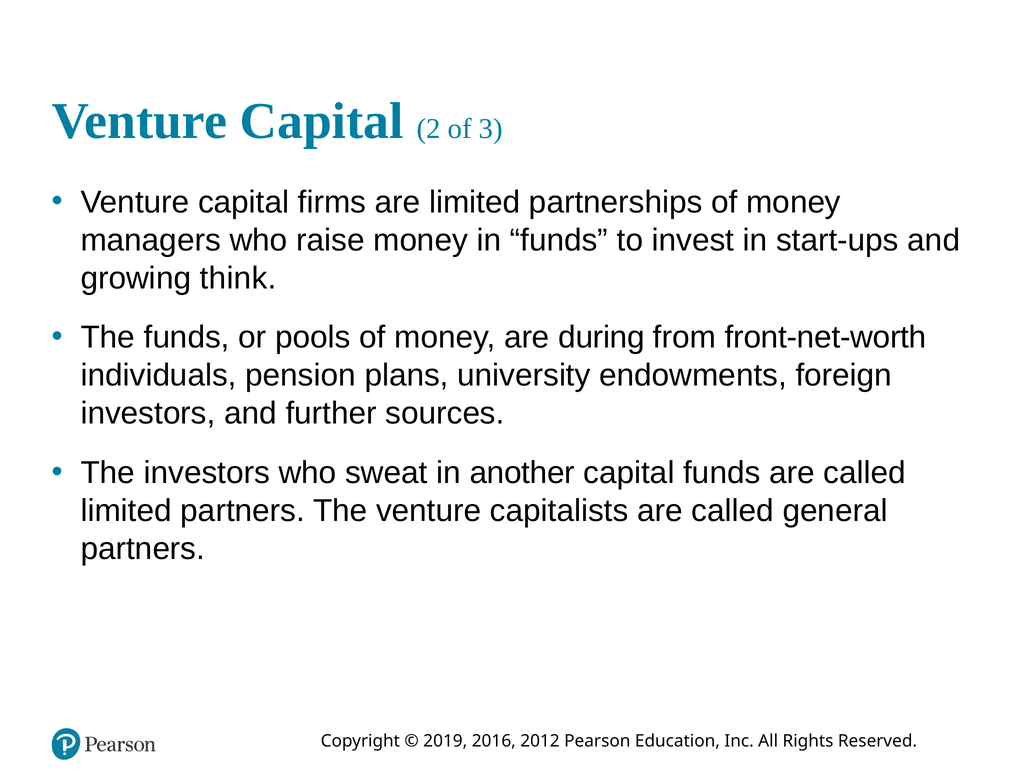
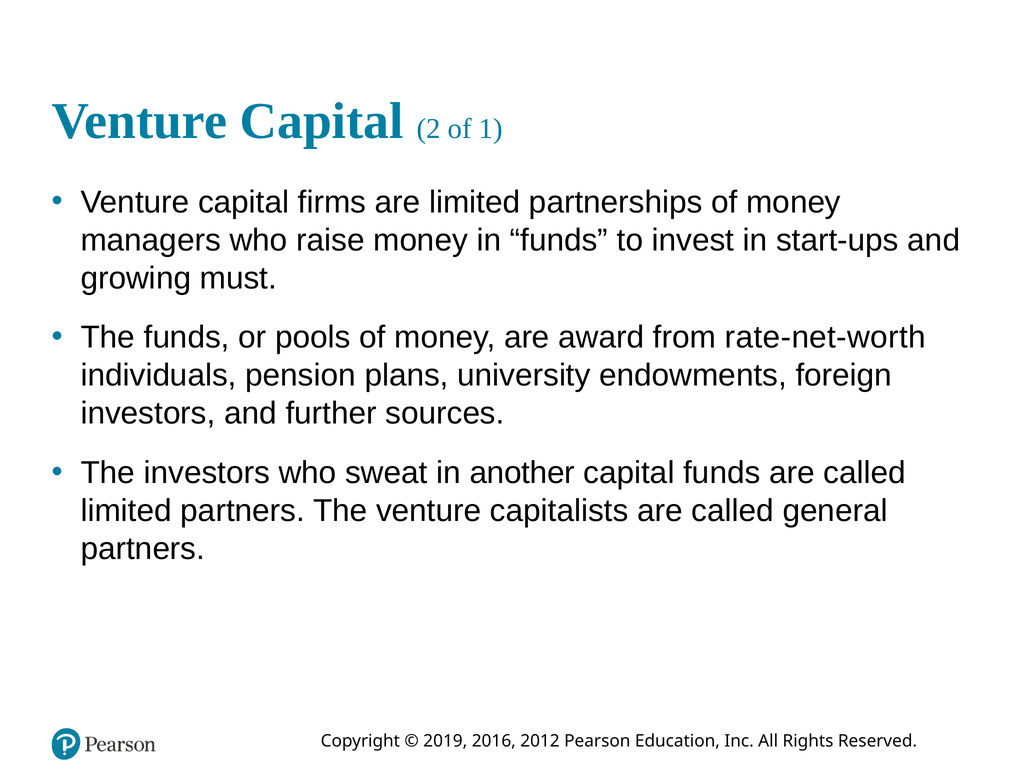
3: 3 -> 1 (491, 129)
think: think -> must (238, 278)
during: during -> award (601, 338)
front-net-worth: front-net-worth -> rate-net-worth (825, 338)
